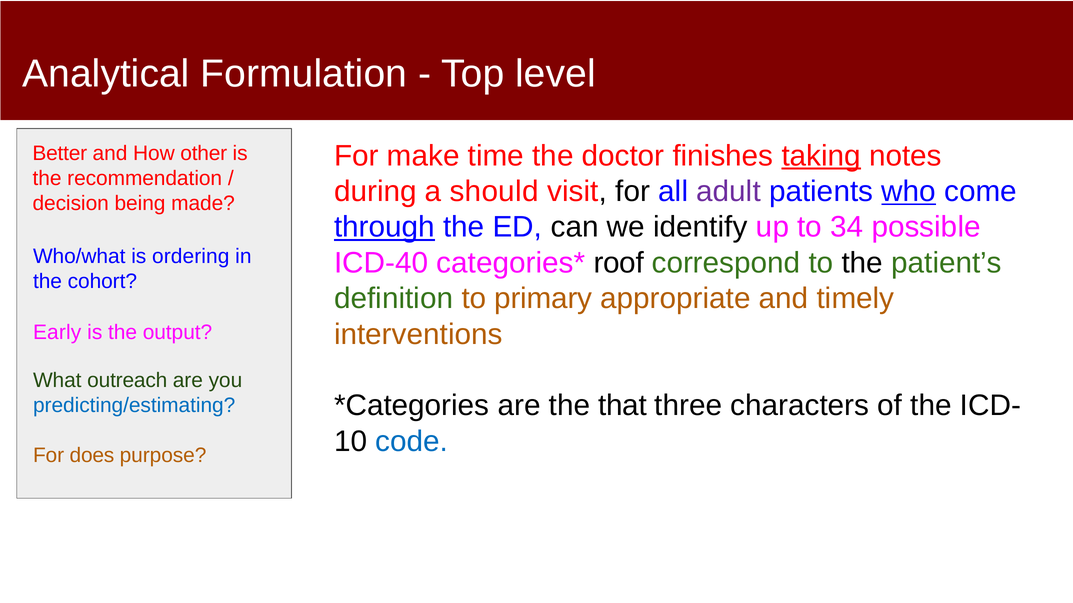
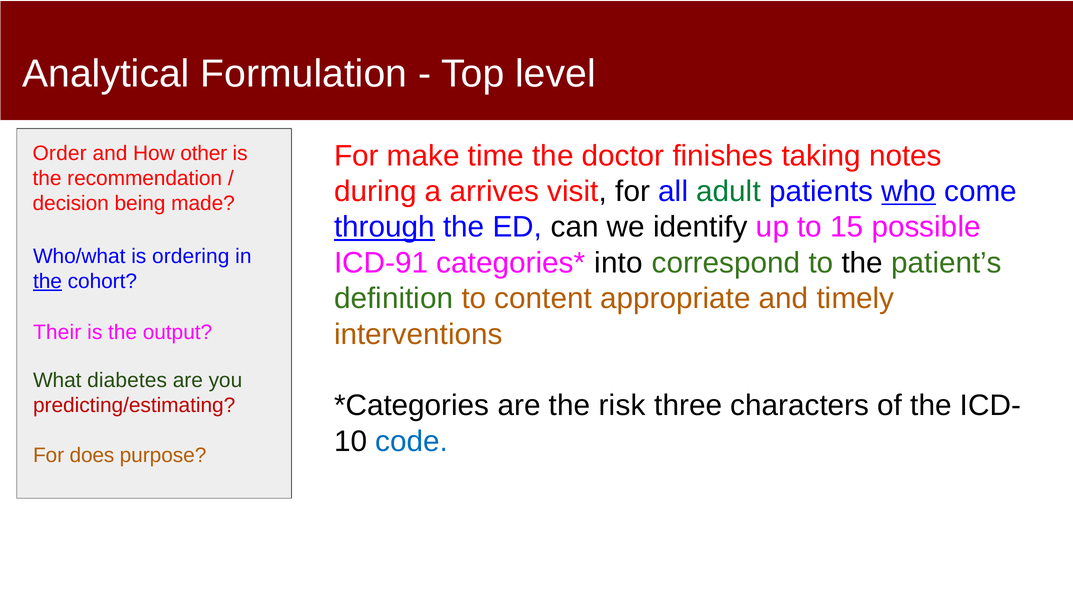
taking underline: present -> none (821, 156)
Better: Better -> Order (60, 153)
should: should -> arrives (494, 192)
adult colour: purple -> green (729, 192)
34: 34 -> 15 (847, 227)
ICD-40: ICD-40 -> ICD-91 (381, 263)
roof: roof -> into (619, 263)
the underline: none -> present (48, 281)
primary: primary -> content (543, 299)
Early: Early -> Their (57, 332)
outreach: outreach -> diabetes (127, 381)
that: that -> risk (622, 406)
predicting/estimating colour: blue -> red (134, 406)
